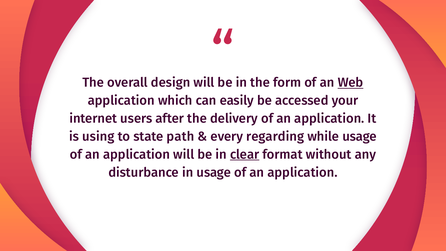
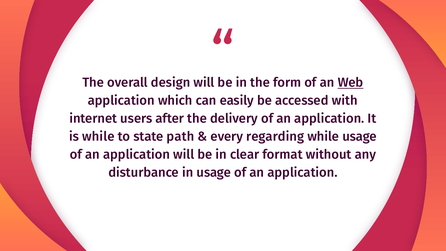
your: your -> with (345, 101)
is using: using -> while (98, 136)
clear underline: present -> none (245, 154)
